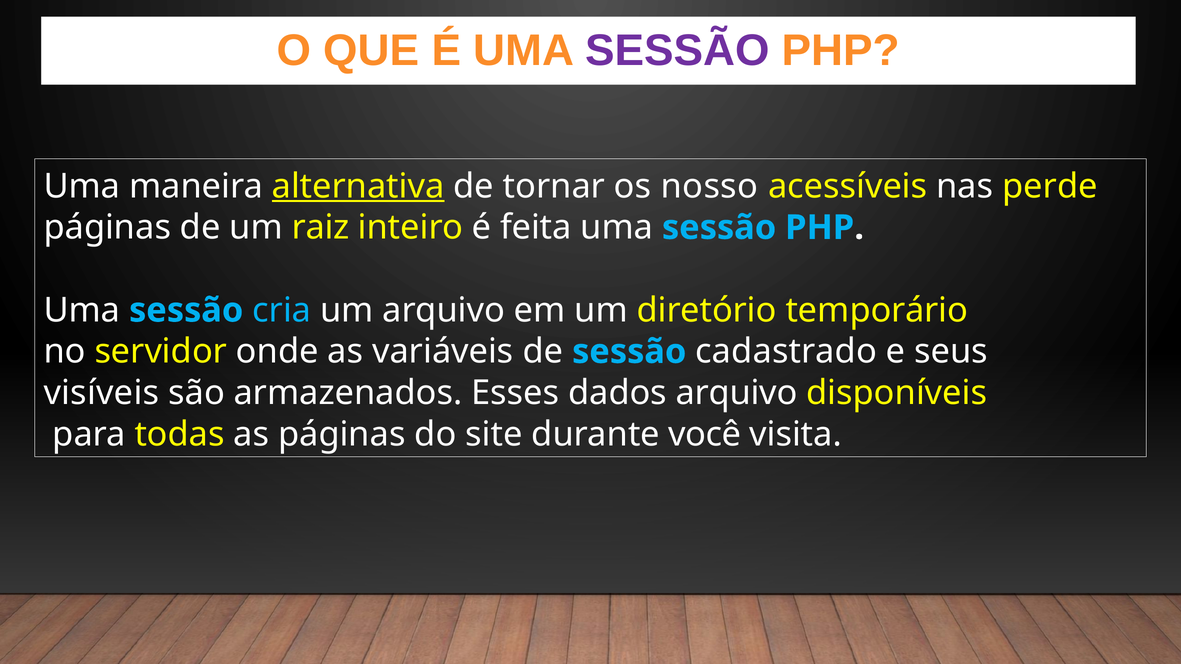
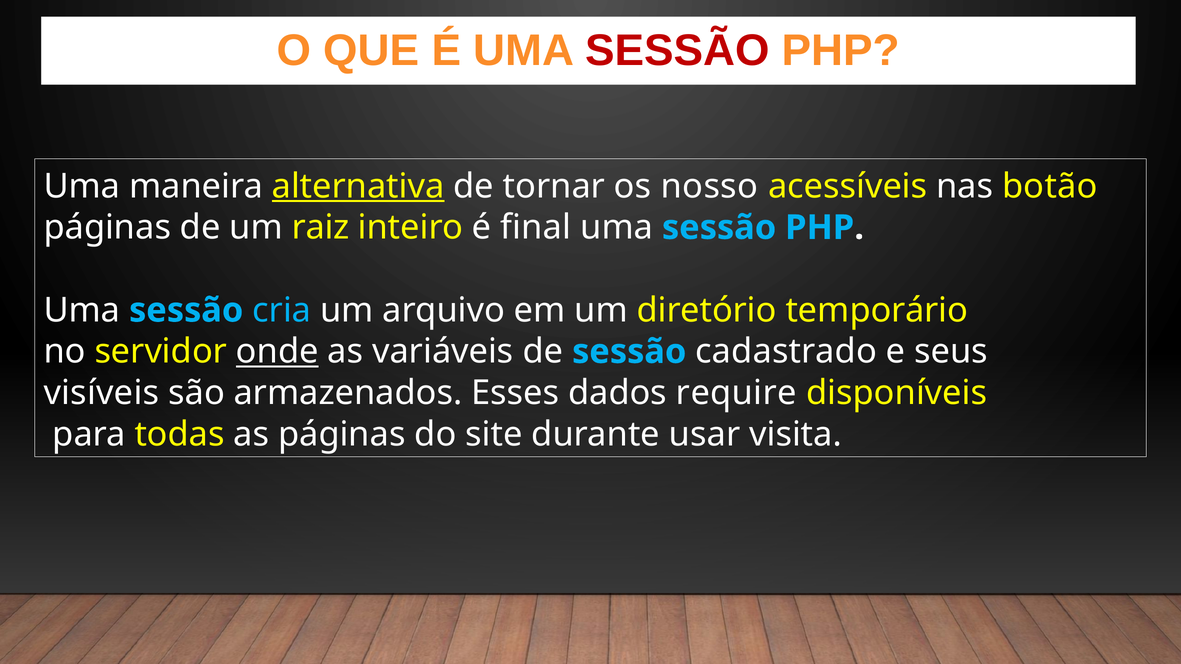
SESSÃO colour: purple -> red (677, 50)
perde: perde -> botão (1050, 186)
feita: feita -> final (536, 228)
onde underline: none -> present (277, 352)
dados arquivo: arquivo -> require (736, 393)
você: você -> usar (704, 434)
